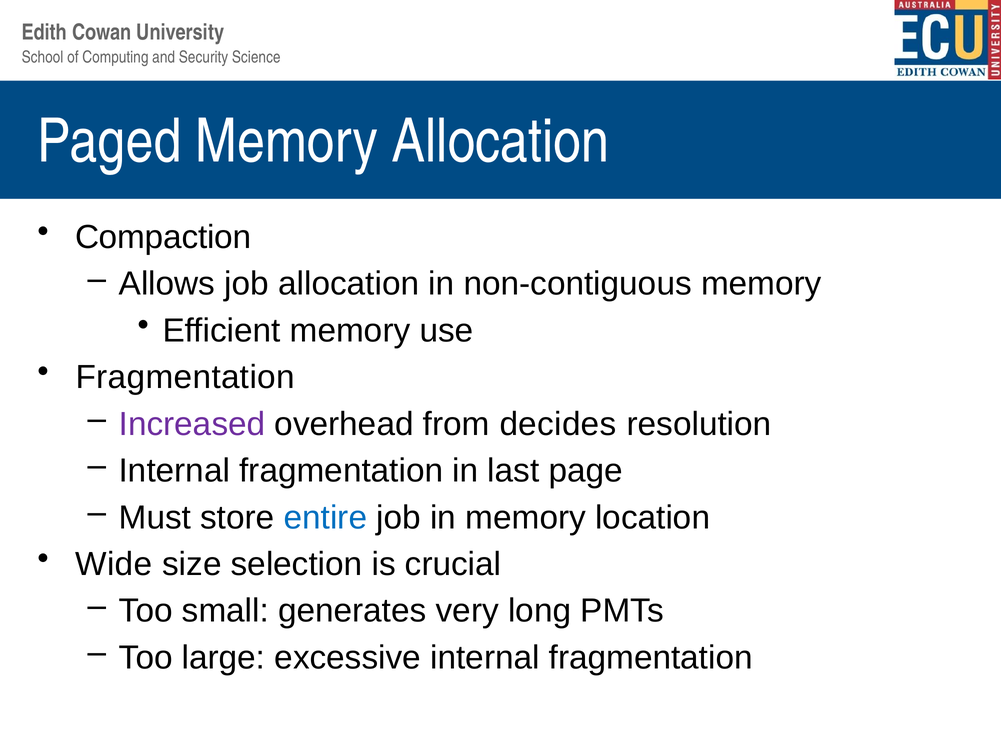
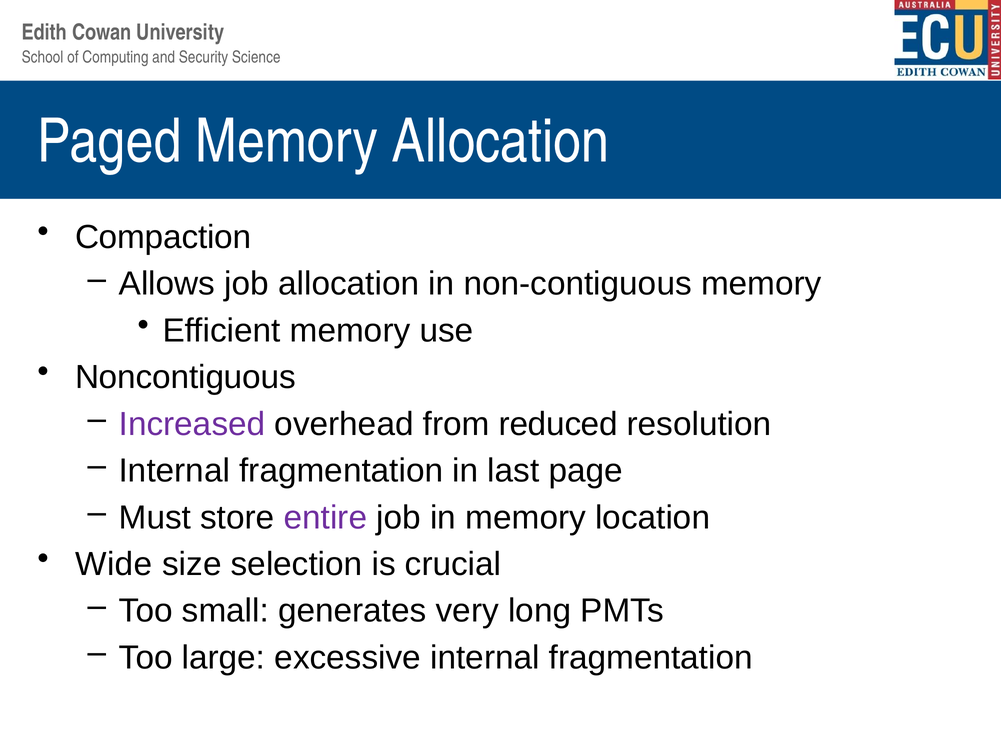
Fragmentation: Fragmentation -> Noncontiguous (185, 377)
decides: decides -> reduced (558, 424)
entire colour: blue -> purple (325, 517)
